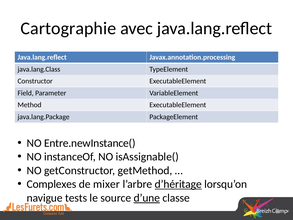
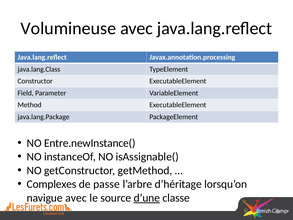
Cartographie: Cartographie -> Volumineuse (68, 28)
mixer: mixer -> passe (107, 184)
d’héritage underline: present -> none (178, 184)
navigue tests: tests -> avec (76, 198)
